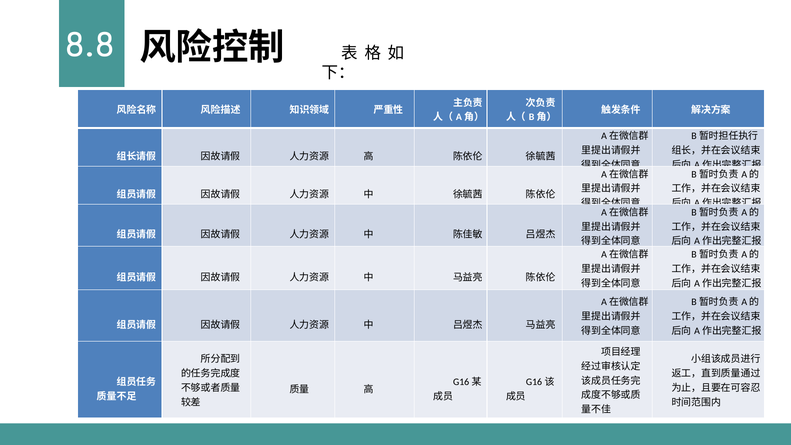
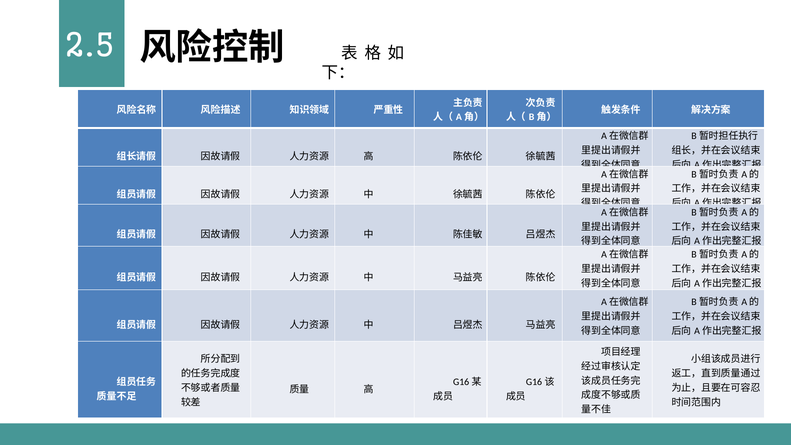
8.8: 8.8 -> 2.5 (90, 46)
